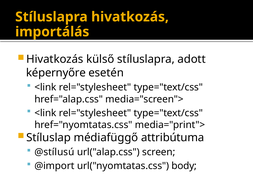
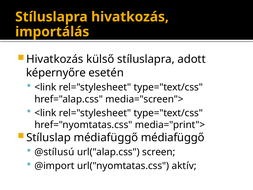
médiafüggő attribútuma: attribútuma -> médiafüggő (173, 137)
body: body -> aktív (184, 166)
